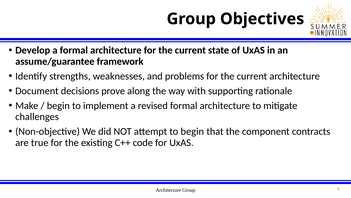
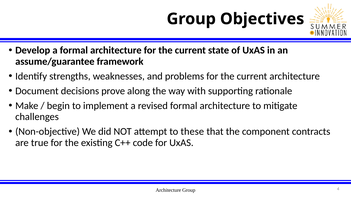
to begin: begin -> these (192, 131)
